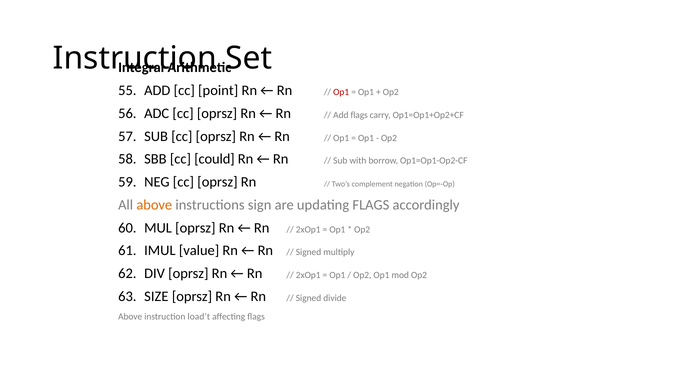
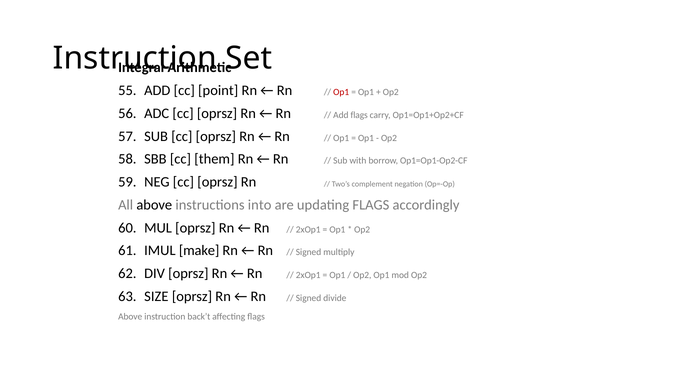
could: could -> them (214, 159)
above colour: orange -> black (154, 205)
sign: sign -> into (260, 205)
value: value -> make (199, 251)
load’t: load’t -> back’t (199, 317)
